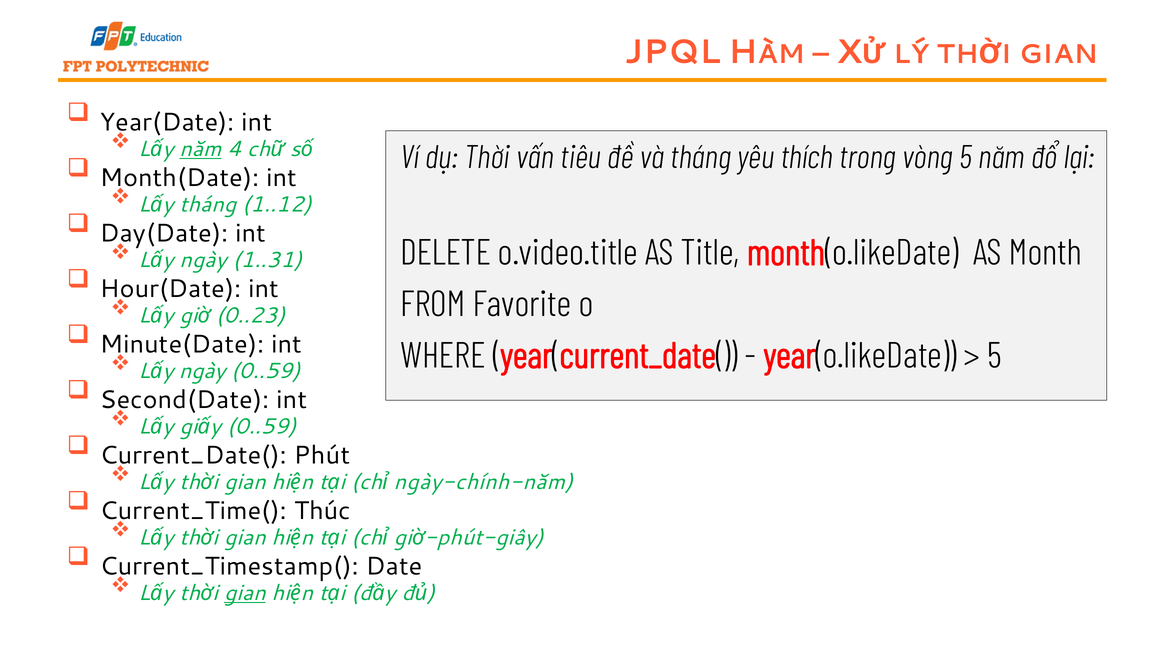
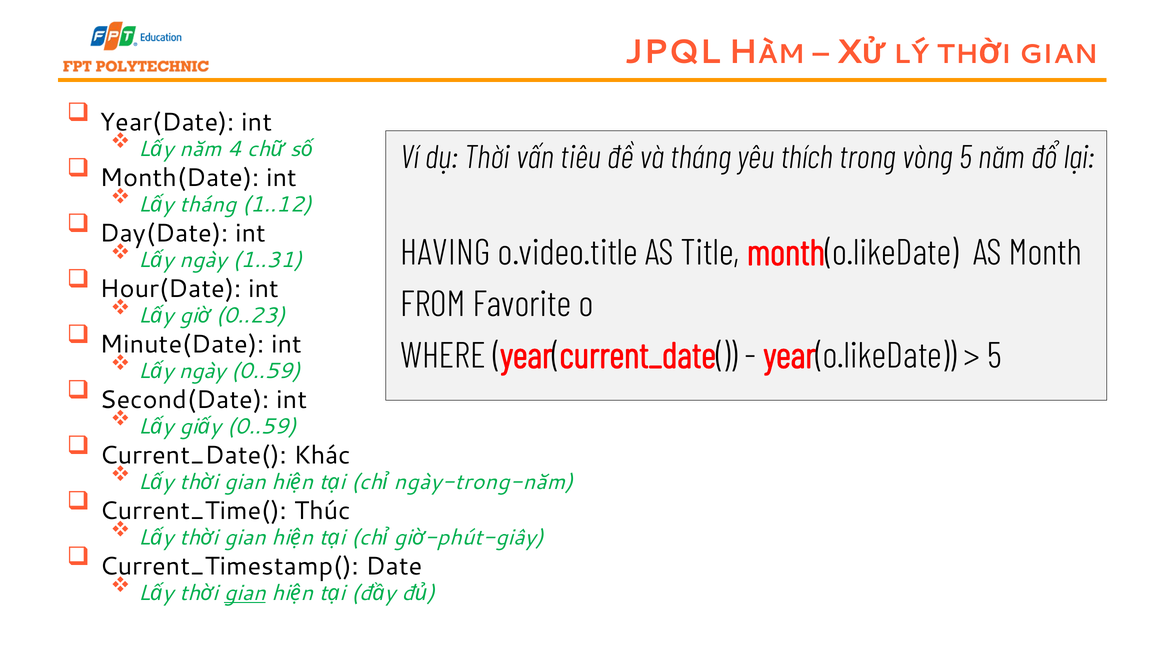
năm underline: present -> none (200, 149)
DELETE: DELETE -> HAVING (445, 253)
Phút: Phút -> Khác (322, 455)
ngày-chính-năm: ngày-chính-năm -> ngày-trong-năm (483, 482)
